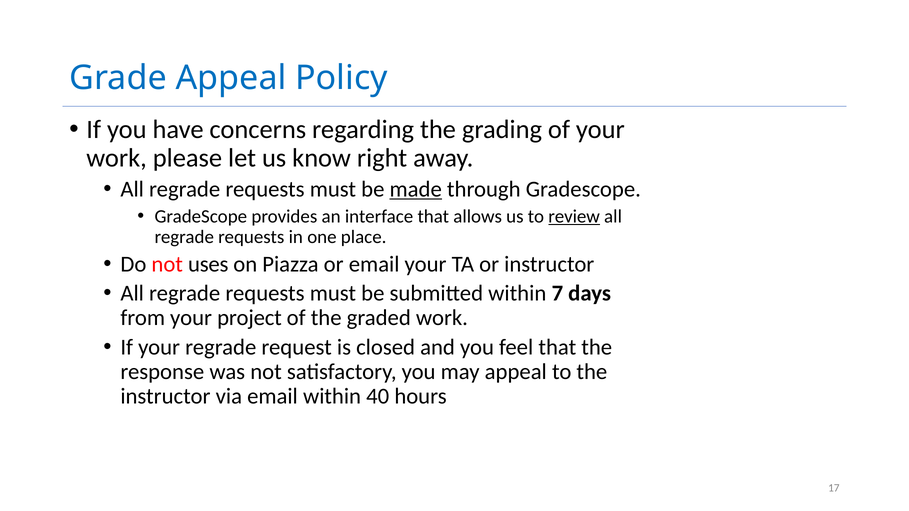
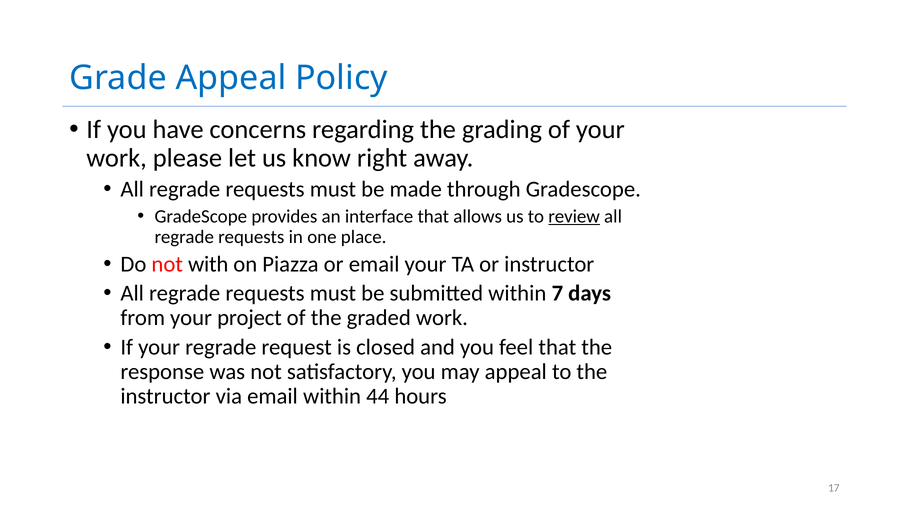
made underline: present -> none (416, 189)
uses: uses -> with (208, 264)
40: 40 -> 44 (378, 396)
